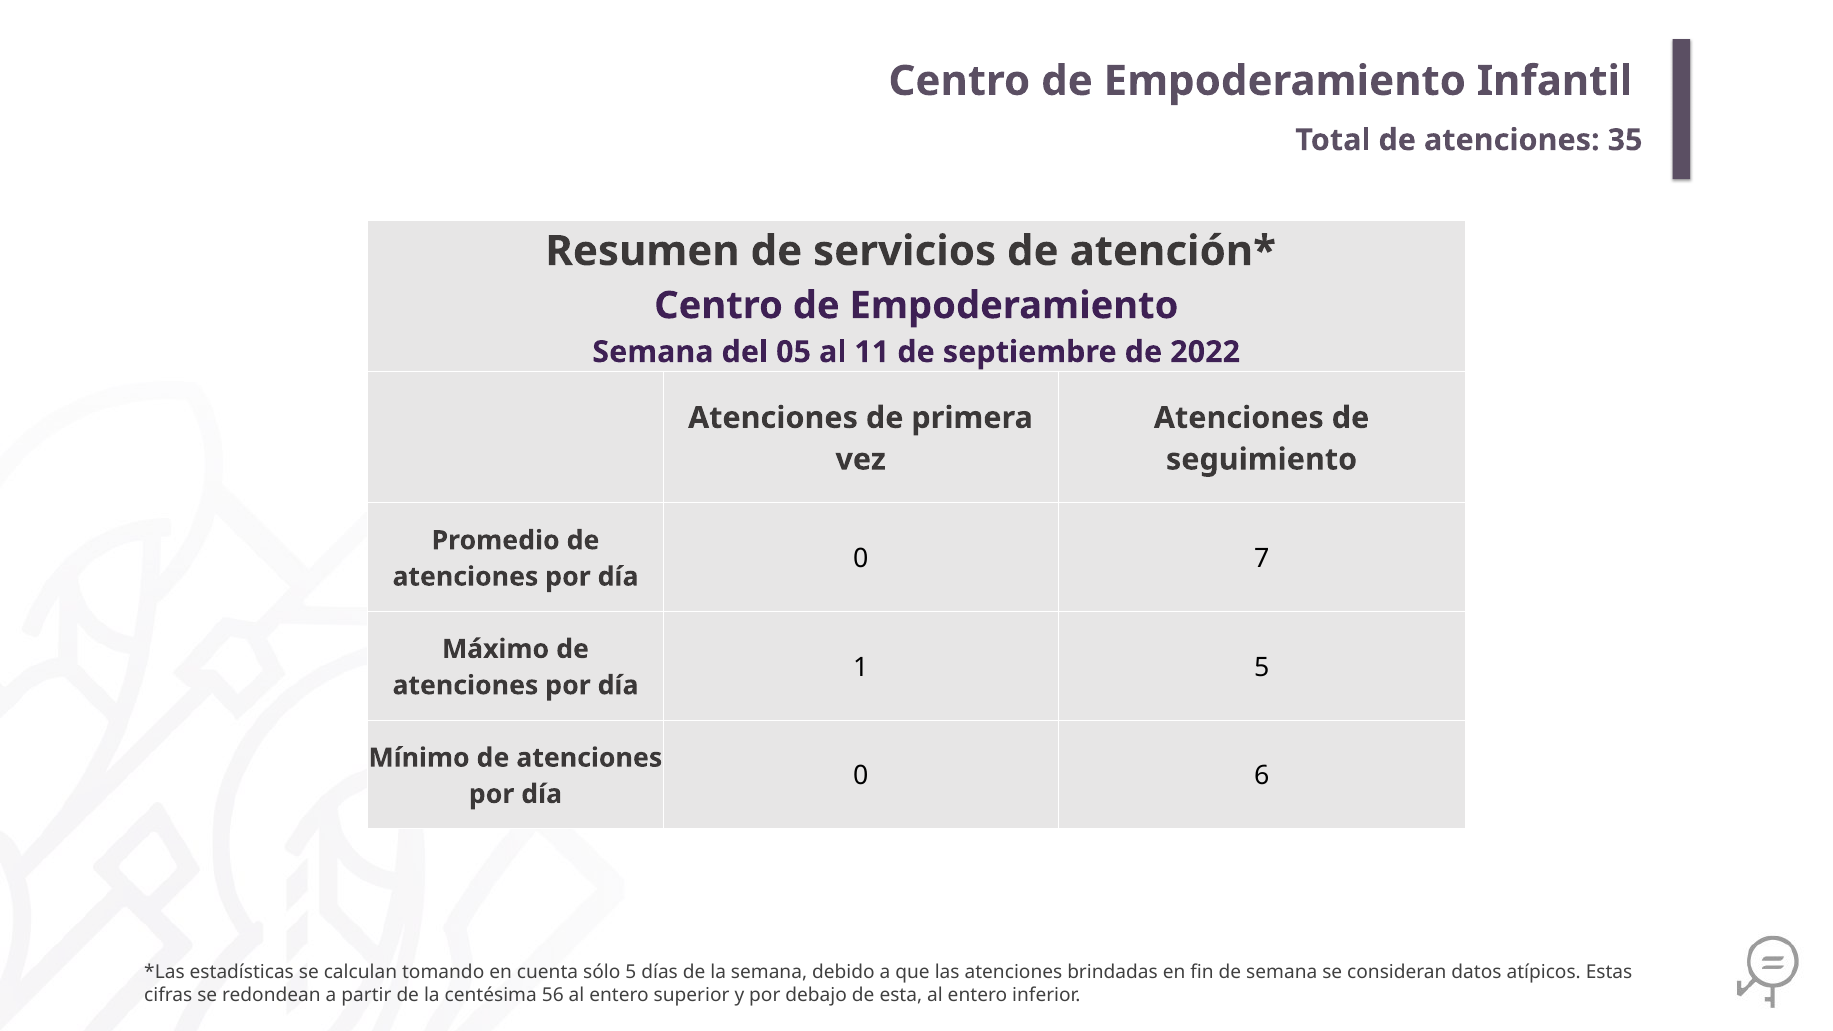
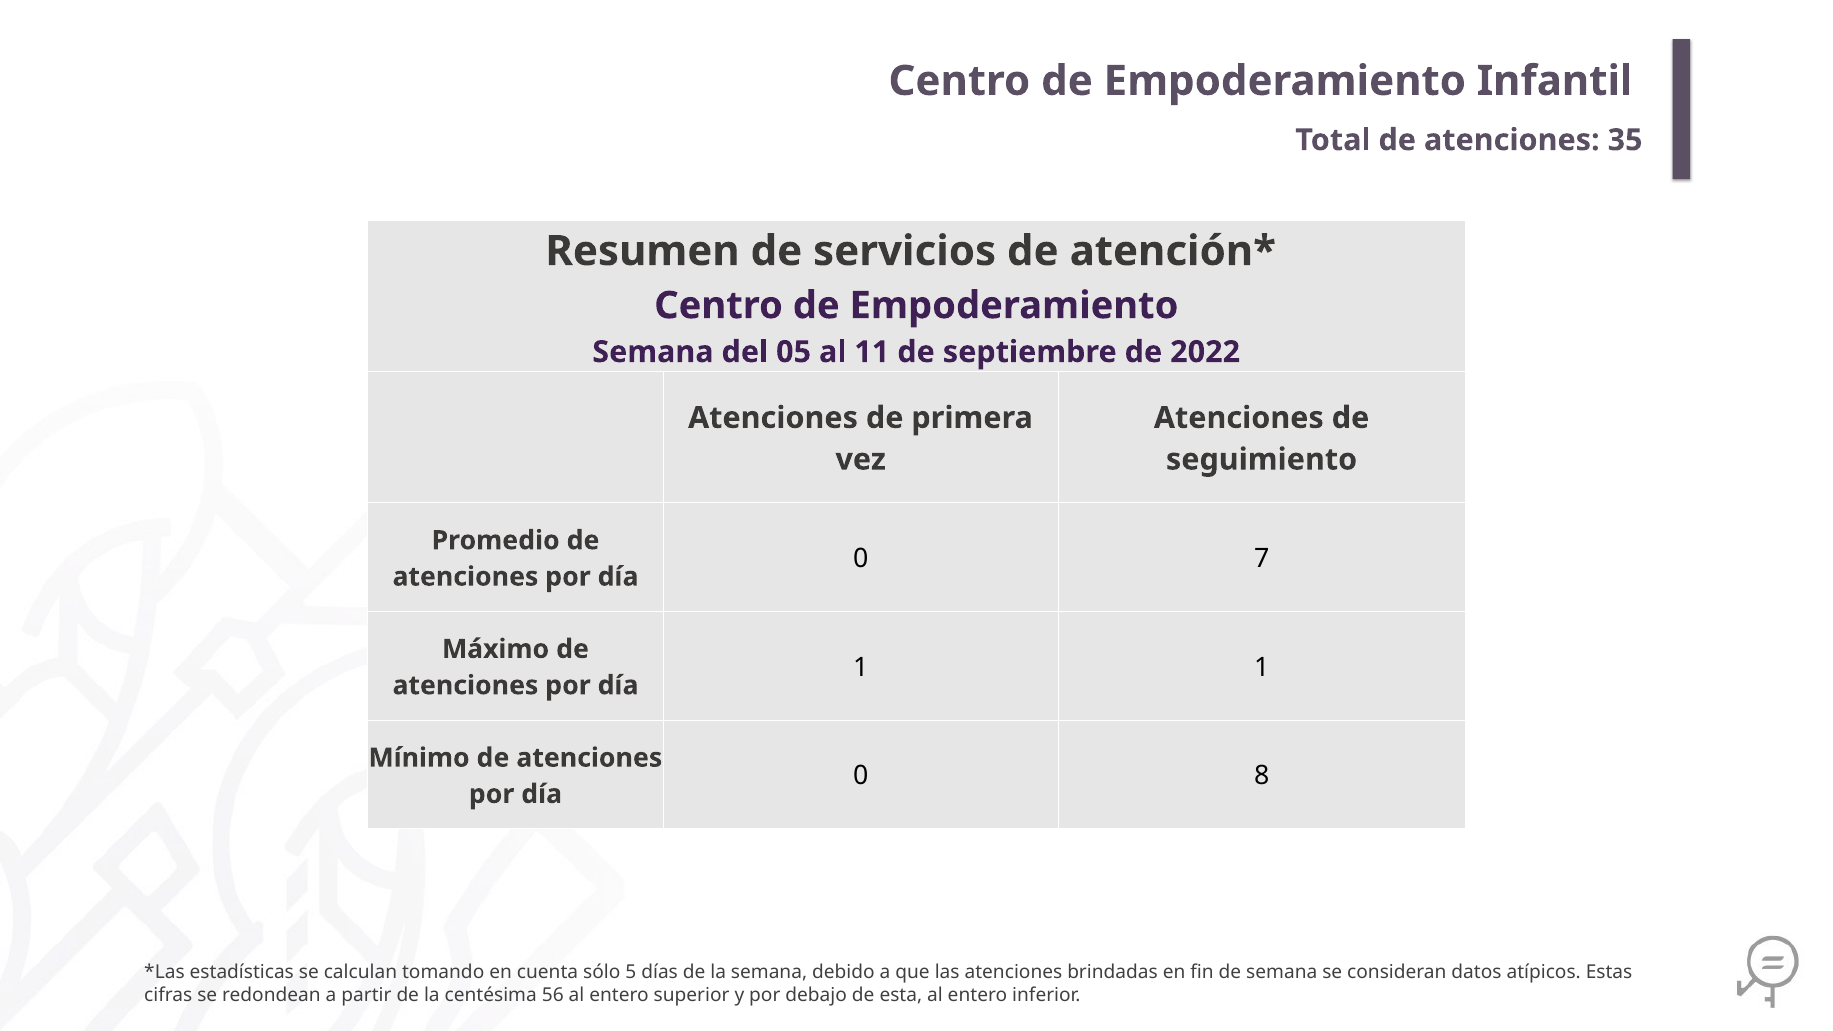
1 5: 5 -> 1 (1262, 667)
6: 6 -> 8 (1262, 776)
